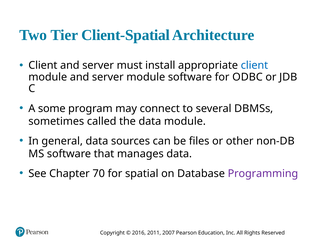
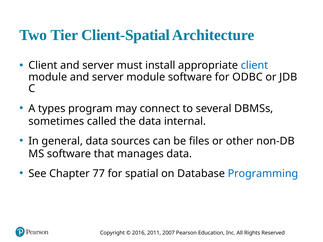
some: some -> types (52, 109)
data module: module -> internal (185, 121)
70: 70 -> 77 (99, 174)
Programming colour: purple -> blue (263, 174)
